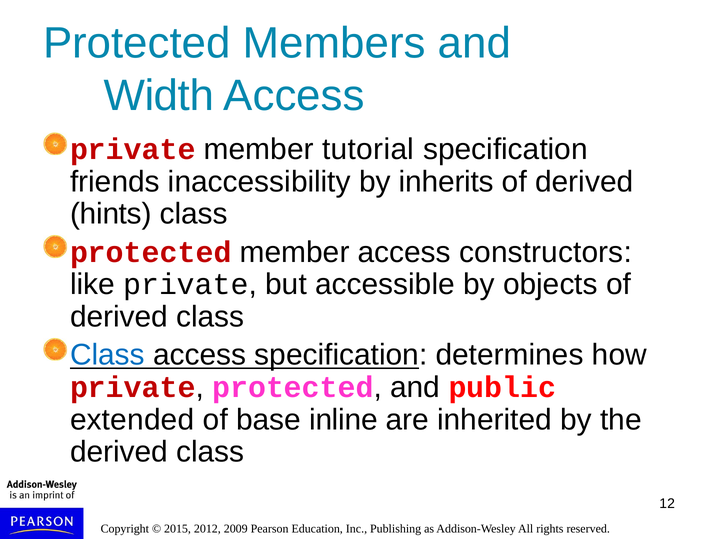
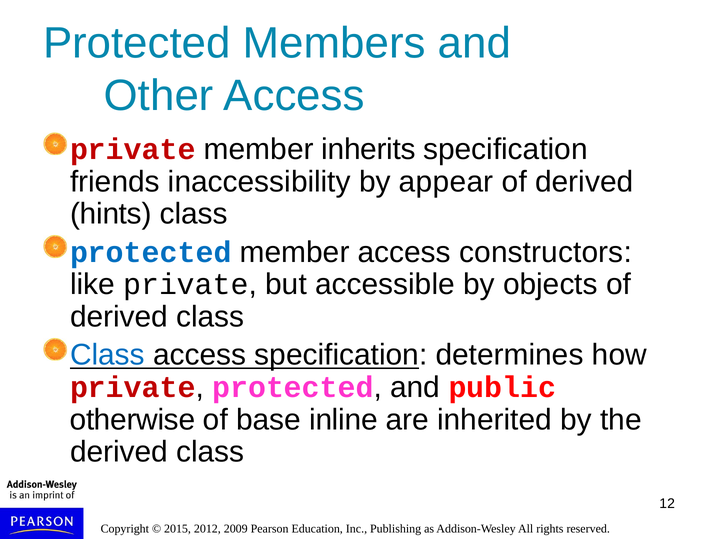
Width: Width -> Other (159, 96)
tutorial: tutorial -> inherits (369, 149)
inherits: inherits -> appear (446, 182)
protected colour: red -> blue (151, 252)
extended: extended -> otherwise (132, 419)
